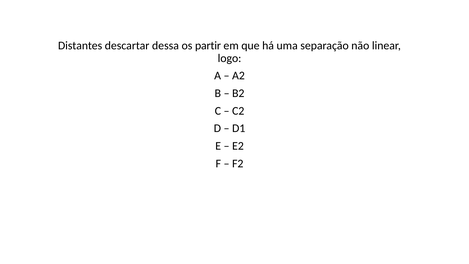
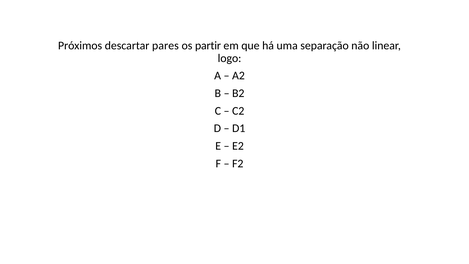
Distantes: Distantes -> Próximos (80, 46)
dessa: dessa -> pares (165, 46)
